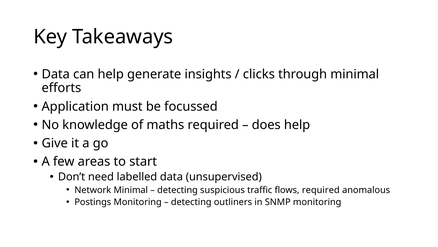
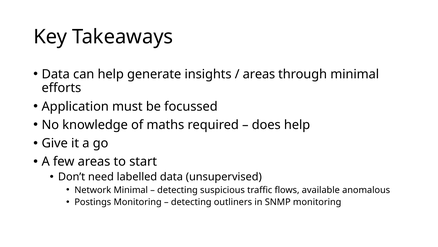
clicks: clicks -> areas (259, 74)
flows required: required -> available (321, 190)
